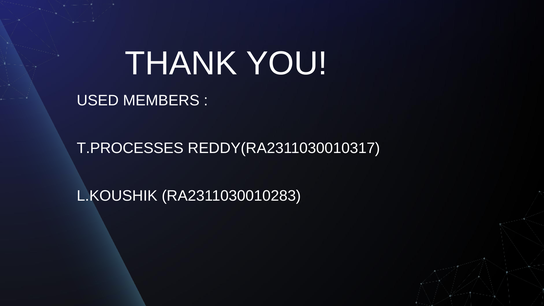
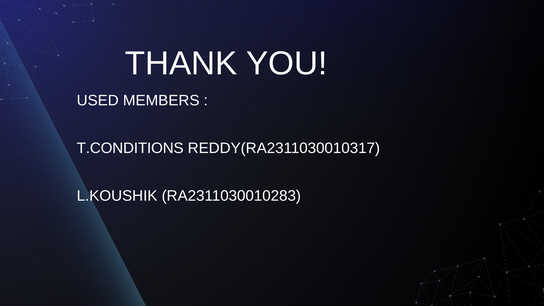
T.PROCESSES: T.PROCESSES -> T.CONDITIONS (130, 148)
